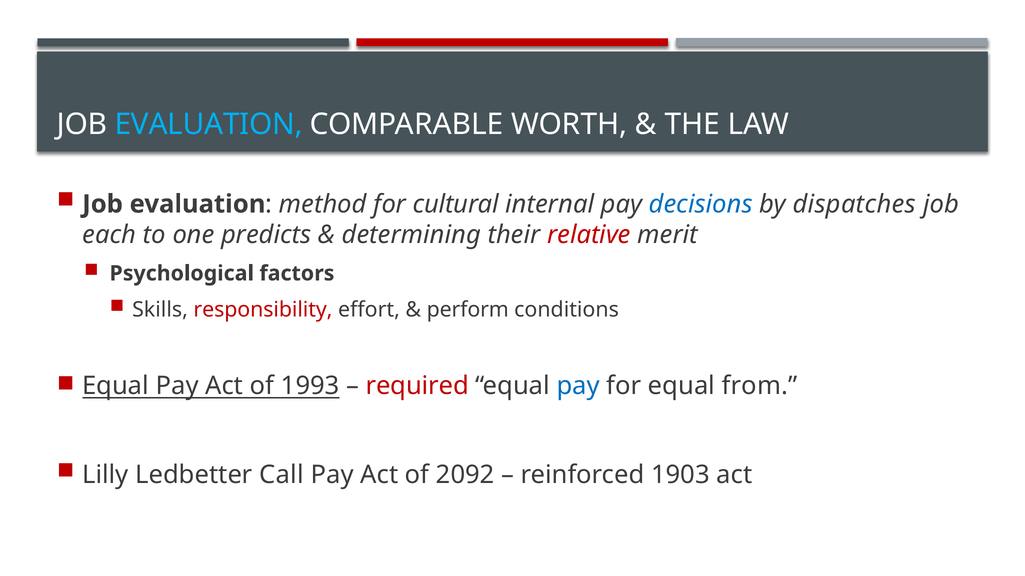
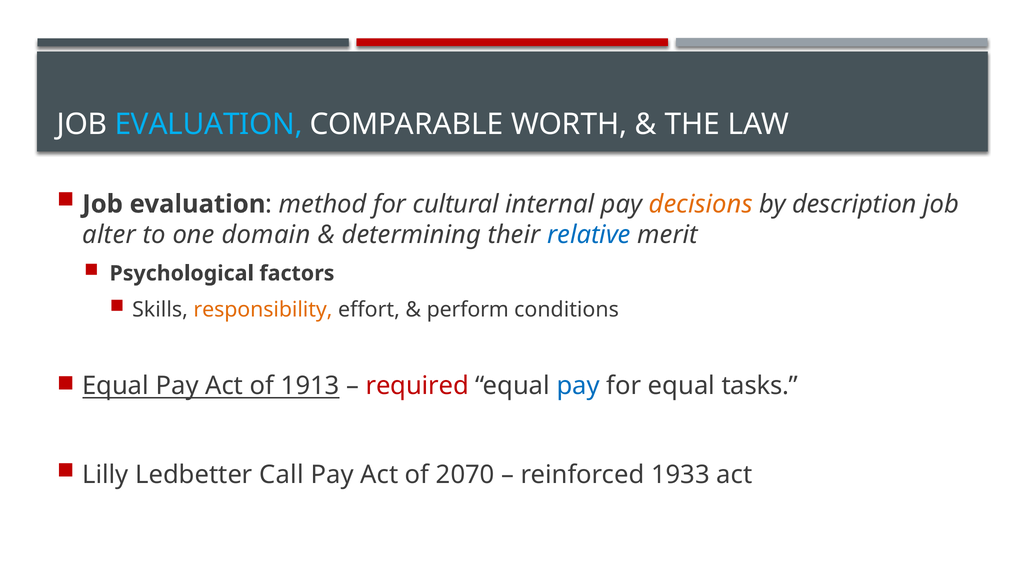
decisions colour: blue -> orange (701, 204)
dispatches: dispatches -> description (854, 204)
each: each -> alter (109, 235)
predicts: predicts -> domain (266, 235)
relative colour: red -> blue (589, 235)
responsibility colour: red -> orange (263, 310)
1993: 1993 -> 1913 (310, 386)
from: from -> tasks (760, 386)
2092: 2092 -> 2070 (465, 475)
1903: 1903 -> 1933 (680, 475)
